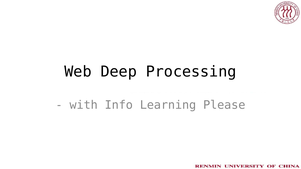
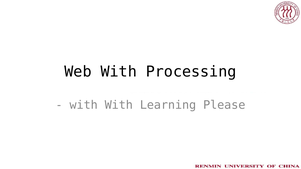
Web Deep: Deep -> With (119, 72)
with Info: Info -> With (119, 105)
